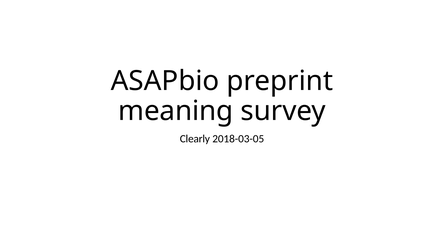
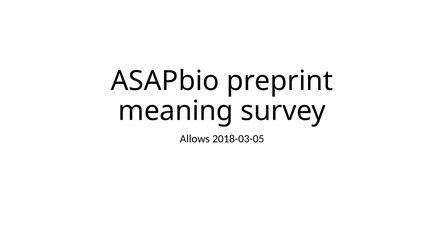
Clearly: Clearly -> Allows (195, 139)
